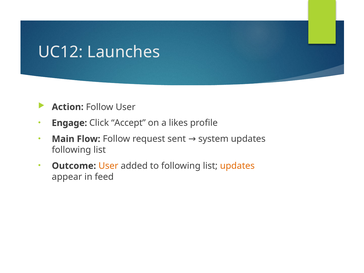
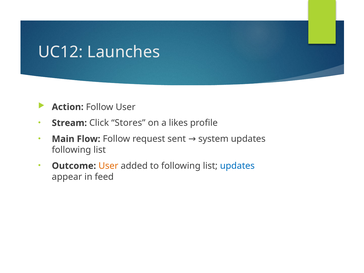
Engage: Engage -> Stream (69, 123)
Accept: Accept -> Stores (128, 123)
updates colour: orange -> blue (237, 166)
